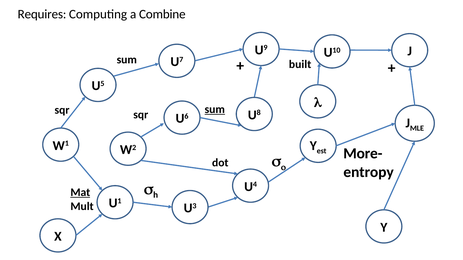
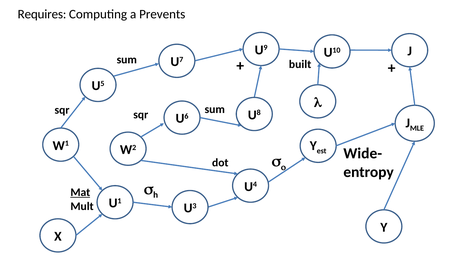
Combine: Combine -> Prevents (162, 14)
sum underline: present -> none (215, 109)
More-: More- -> Wide- (363, 154)
